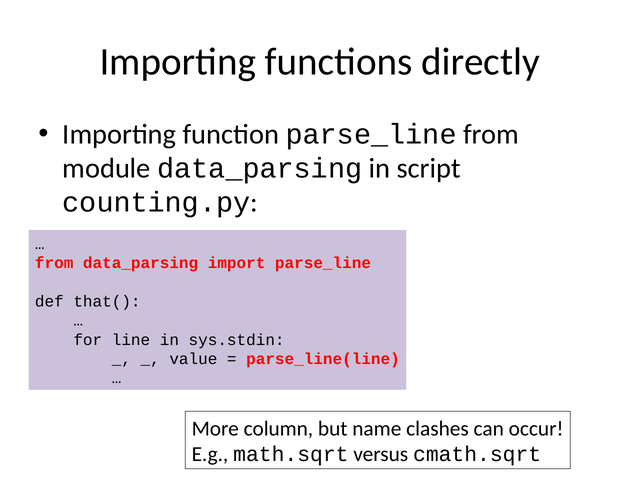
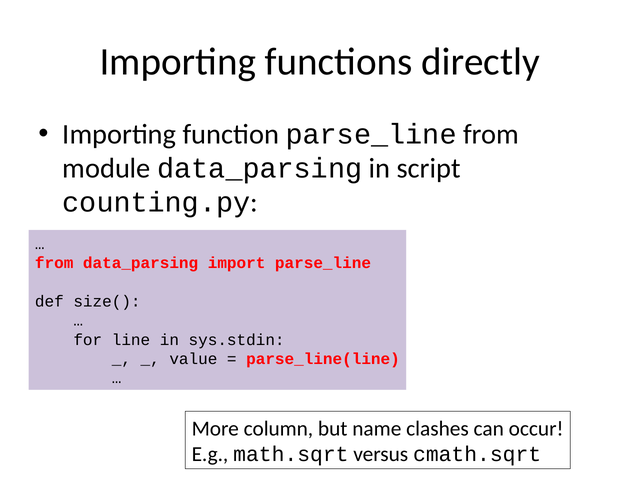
that(: that( -> size( (107, 301)
